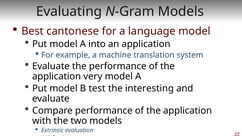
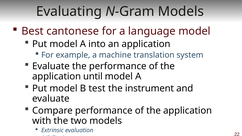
very: very -> until (93, 76)
interesting: interesting -> instrument (149, 89)
